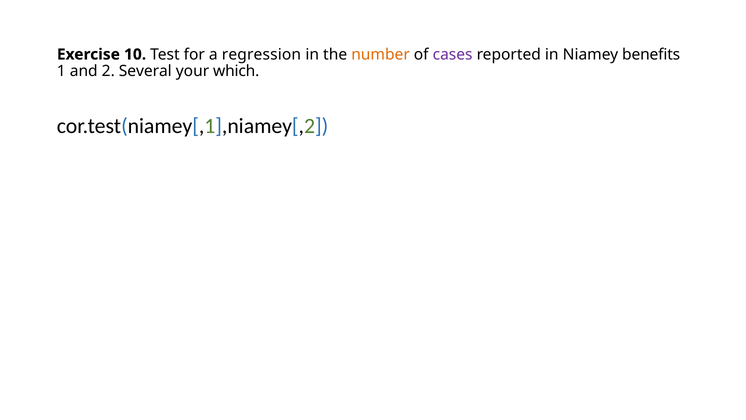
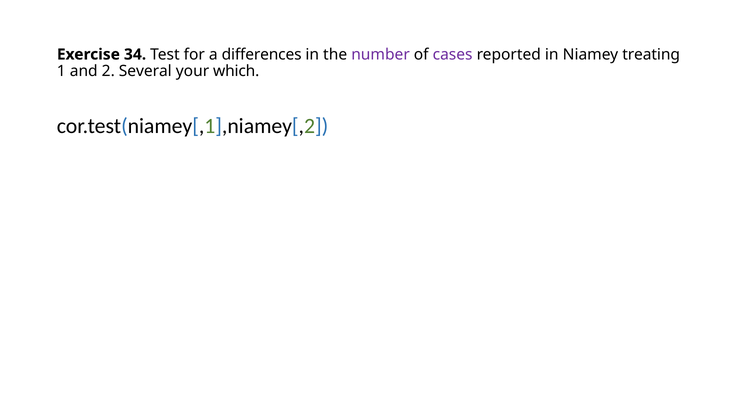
10: 10 -> 34 (135, 54)
regression: regression -> differences (262, 54)
number colour: orange -> purple (381, 54)
benefits: benefits -> treating (651, 54)
